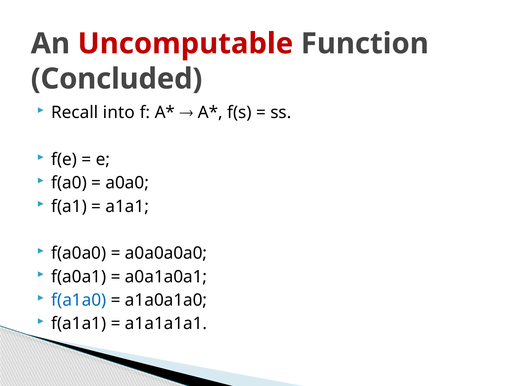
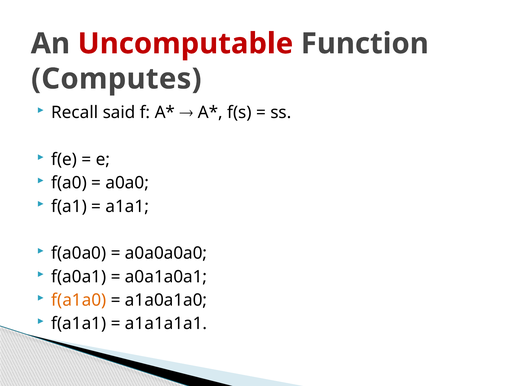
Concluded: Concluded -> Computes (116, 79)
into: into -> said (119, 113)
f(a1a0 colour: blue -> orange (79, 300)
